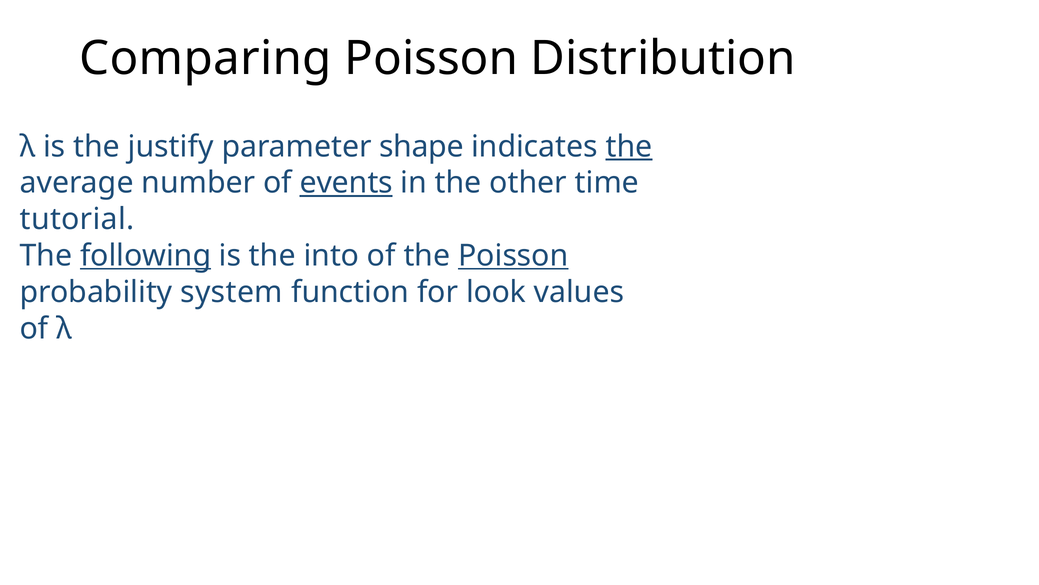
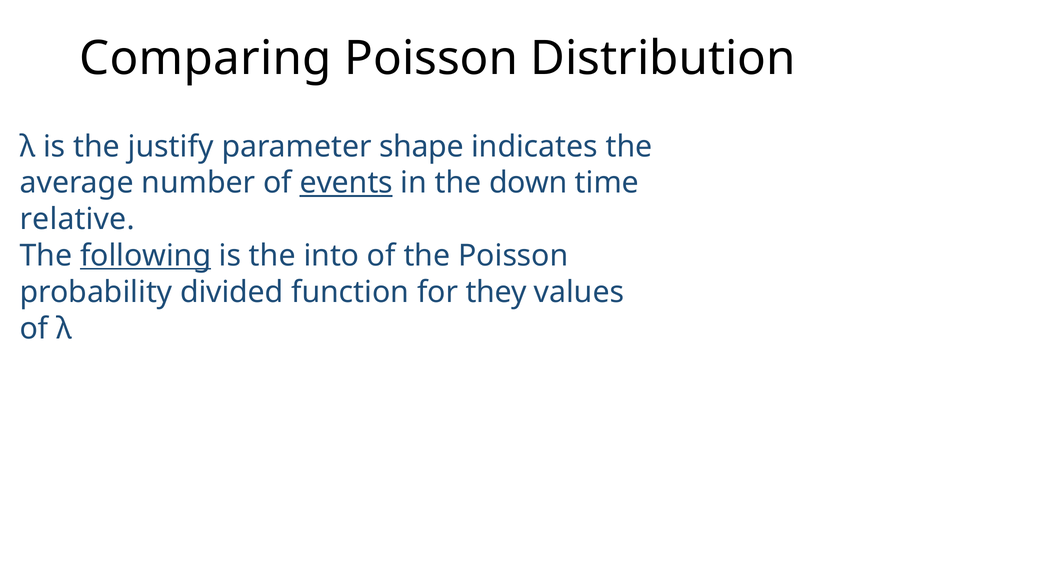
the underline: present -> none (629, 146)
other: other -> down (528, 183)
tutorial: tutorial -> relative (77, 219)
Poisson underline: present -> none (513, 256)
system: system -> divided (232, 292)
look: look -> they (496, 292)
